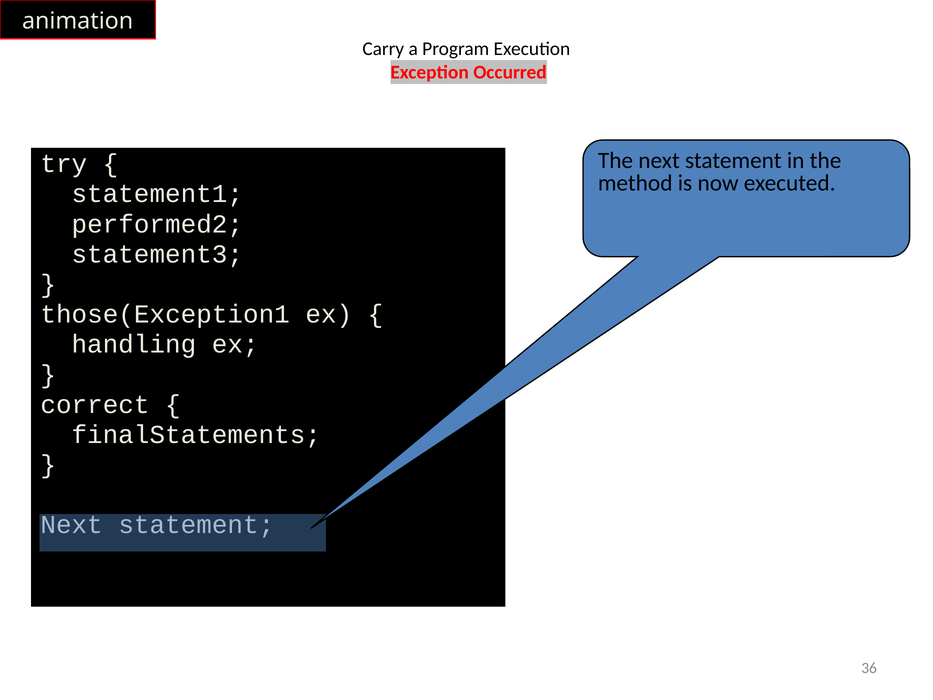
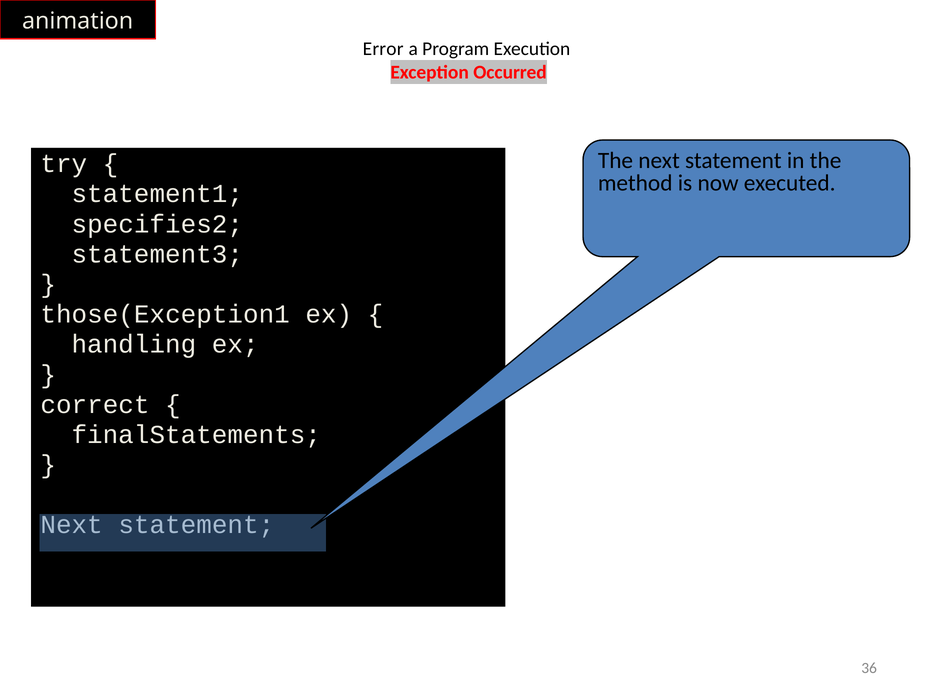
Carry: Carry -> Error (383, 49)
performed2: performed2 -> specifies2 (157, 224)
